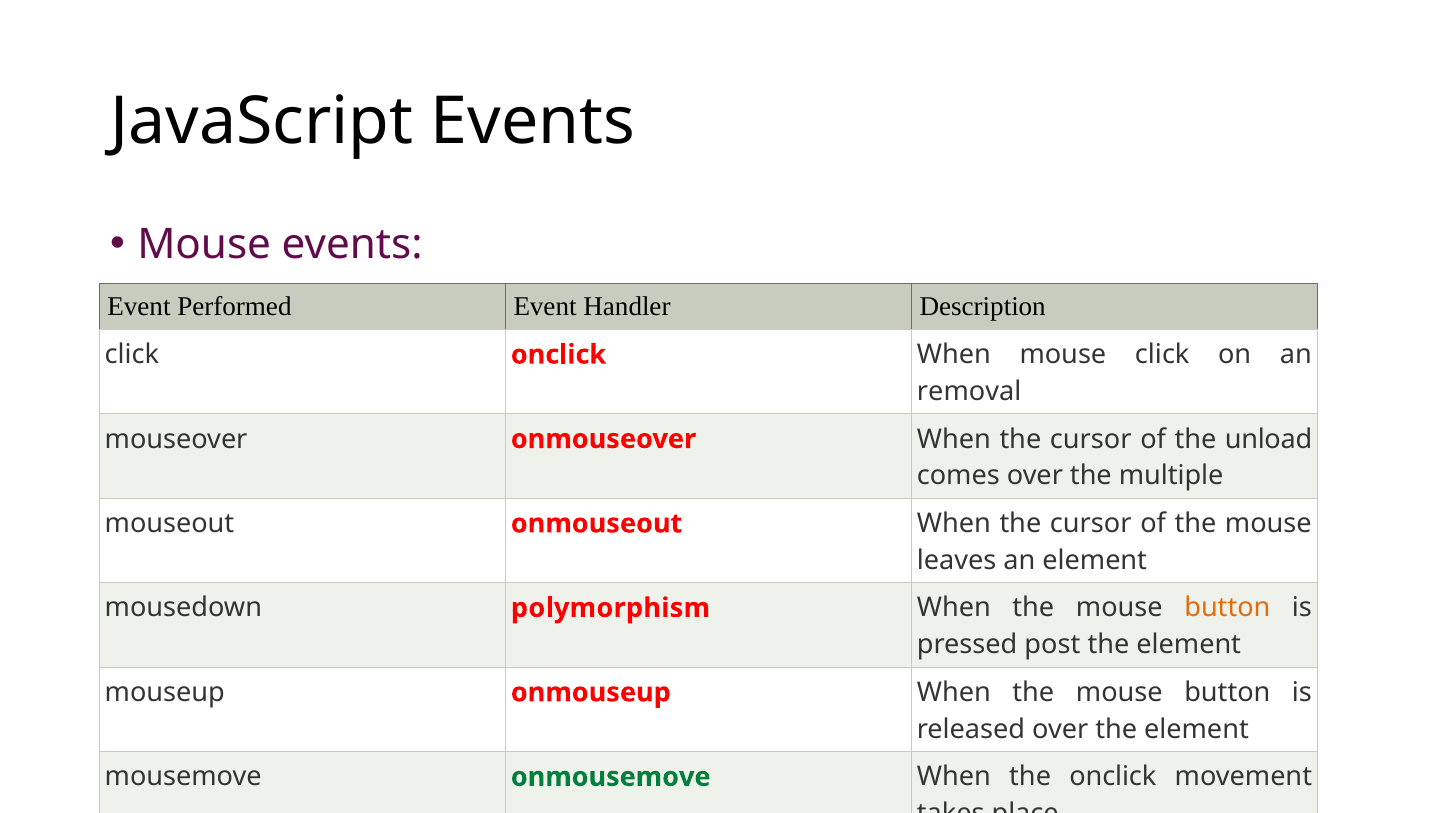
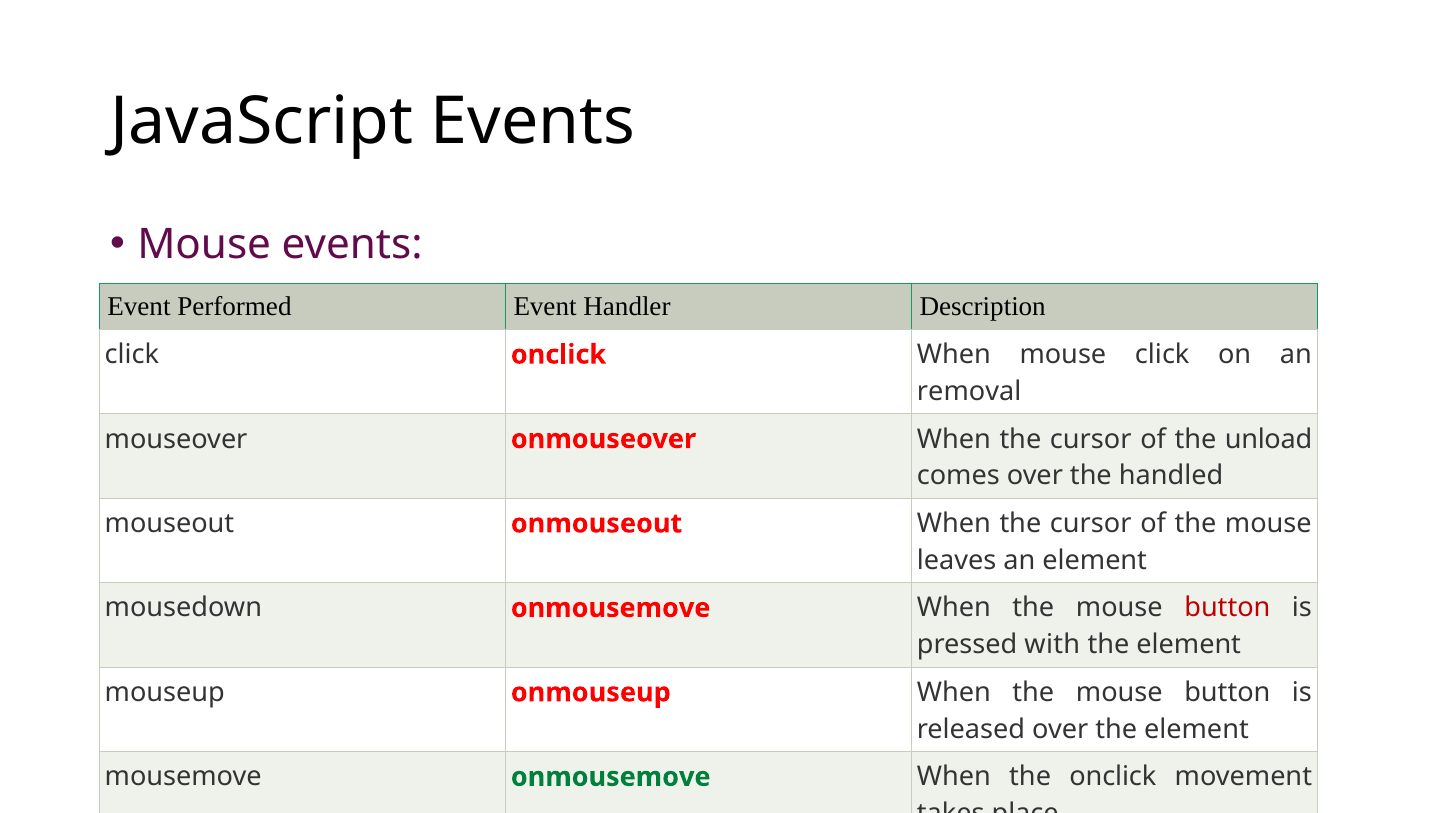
multiple: multiple -> handled (1171, 476)
mousedown polymorphism: polymorphism -> onmousemove (611, 608)
button colour: orange -> red (1227, 608)
post: post -> with (1052, 645)
